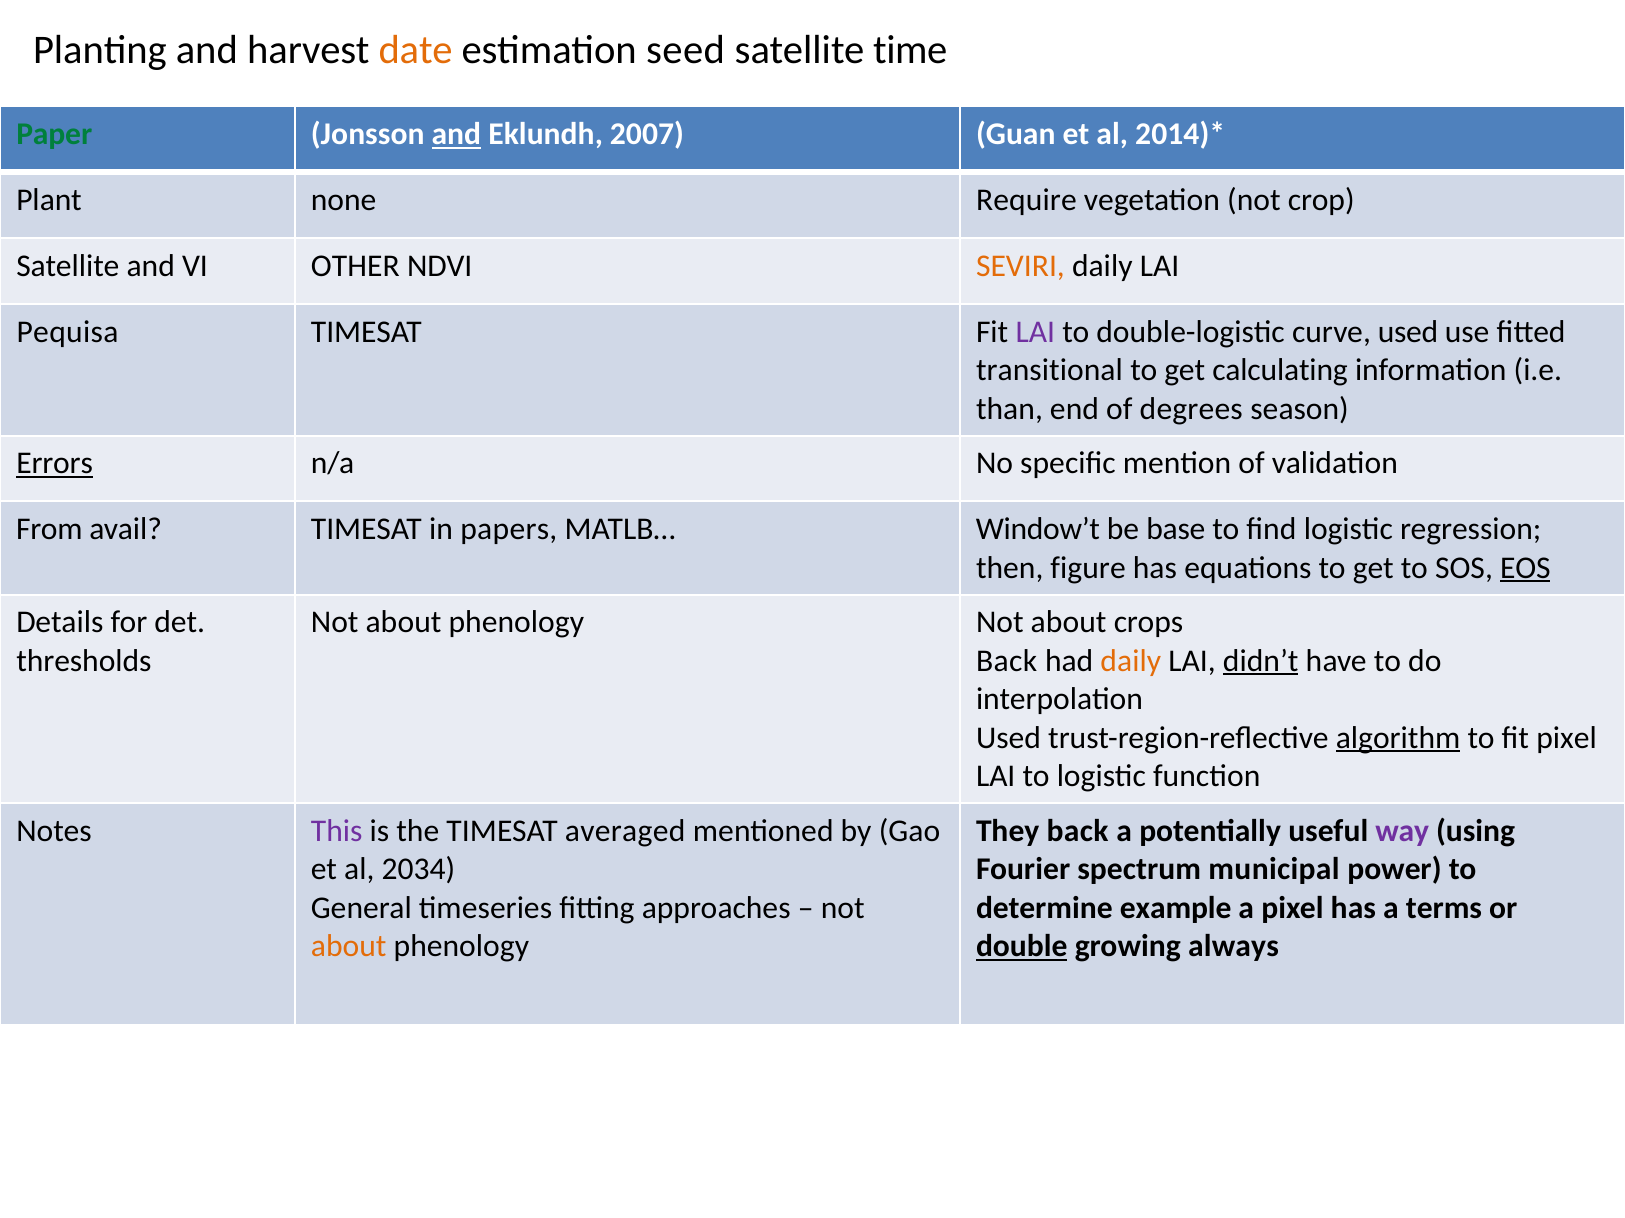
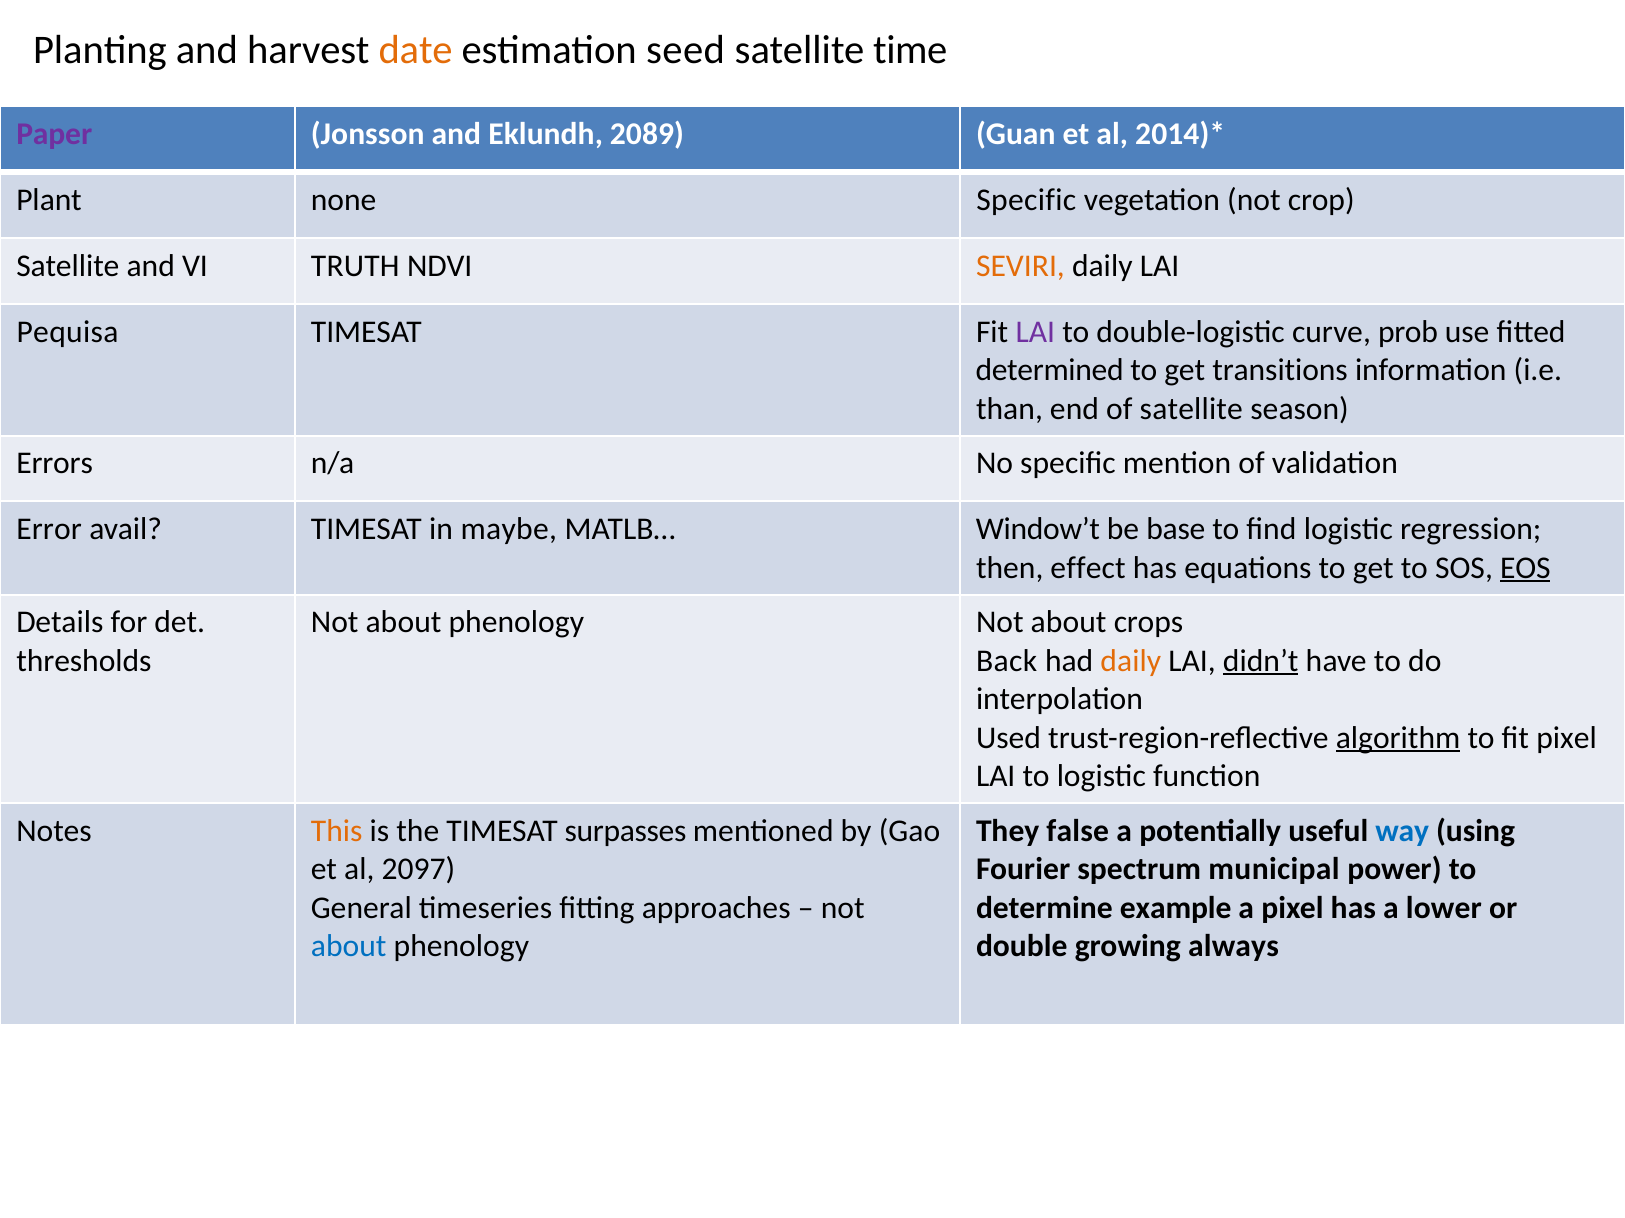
Paper colour: green -> purple (54, 134)
and underline: present -> none (456, 134)
2007: 2007 -> 2089 (647, 134)
none Require: Require -> Specific (1026, 200)
OTHER: OTHER -> TRUTH (355, 266)
curve used: used -> prob (1408, 332)
transitional: transitional -> determined (1050, 370)
calculating: calculating -> transitions (1280, 370)
of degrees: degrees -> satellite (1191, 409)
Errors underline: present -> none (55, 464)
From: From -> Error (49, 530)
papers: papers -> maybe (509, 530)
figure: figure -> effect (1088, 568)
This colour: purple -> orange (337, 831)
averaged: averaged -> surpasses (625, 831)
They back: back -> false (1078, 831)
way colour: purple -> blue (1402, 831)
2034: 2034 -> 2097 (418, 870)
terms: terms -> lower (1444, 908)
about colour: orange -> blue (349, 947)
double underline: present -> none (1022, 947)
